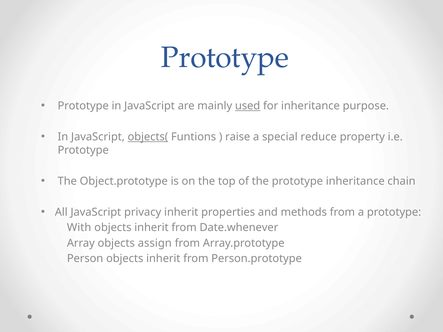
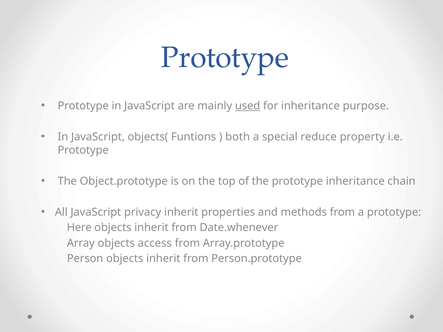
objects( underline: present -> none (148, 137)
raise: raise -> both (238, 137)
With: With -> Here (79, 228)
assign: assign -> access (155, 243)
